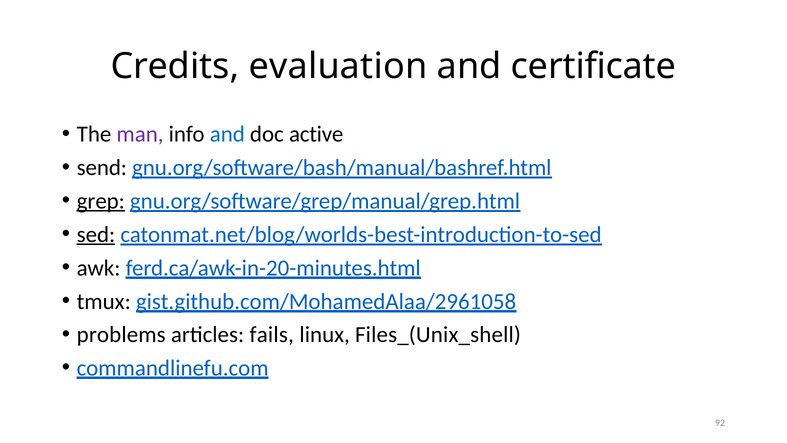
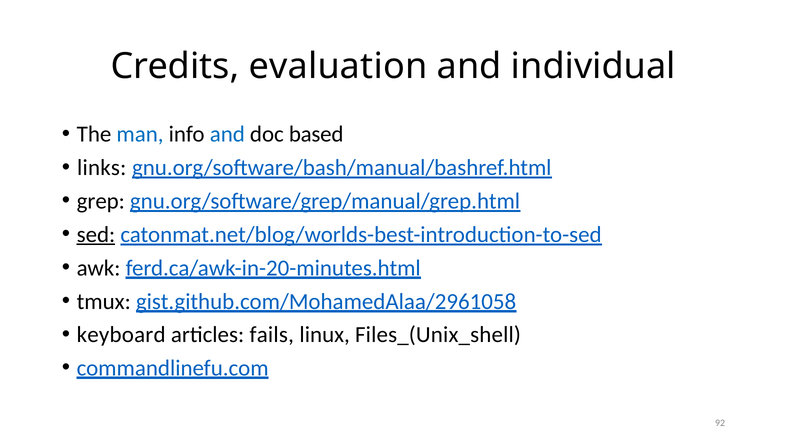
certificate: certificate -> individual (593, 66)
man colour: purple -> blue (140, 134)
active: active -> based (316, 134)
send: send -> links (102, 167)
grep underline: present -> none (101, 201)
problems: problems -> keyboard (121, 334)
